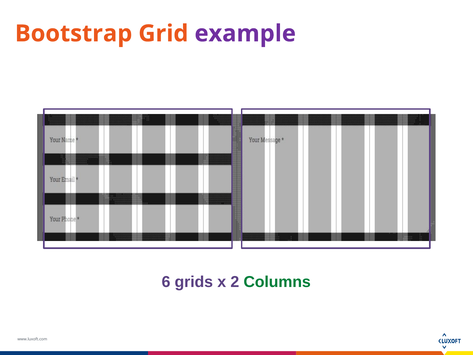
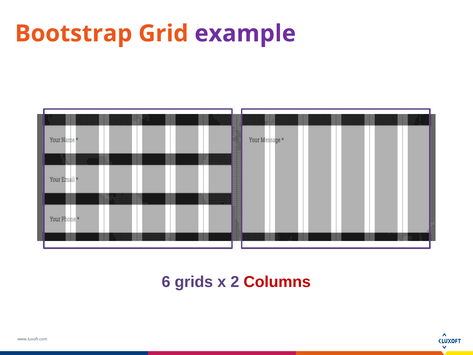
Columns colour: green -> red (277, 282)
